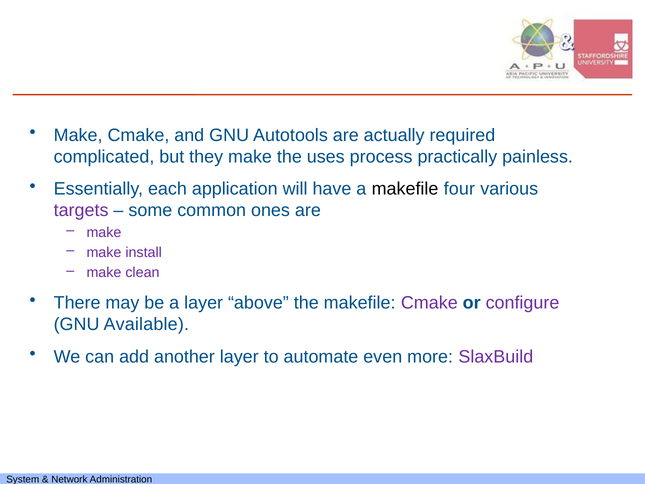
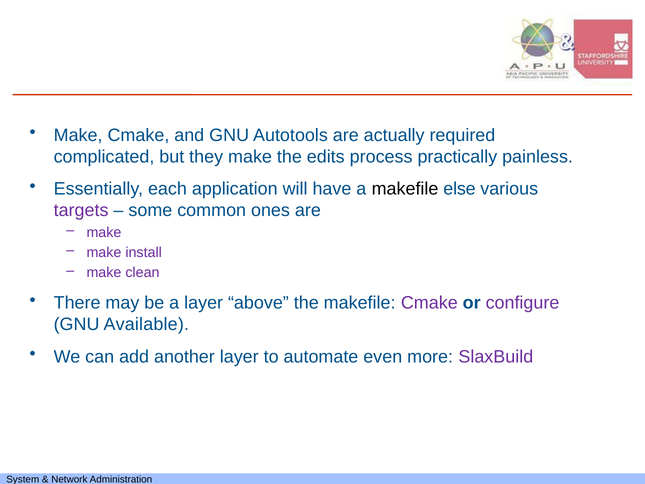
uses: uses -> edits (326, 157)
four: four -> else (460, 189)
